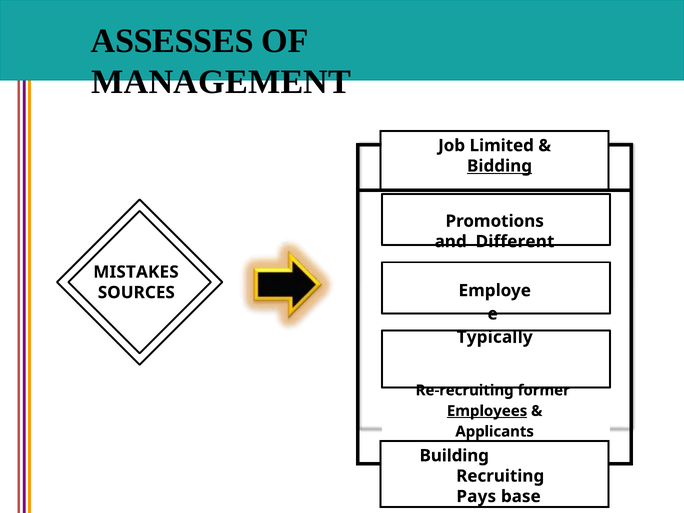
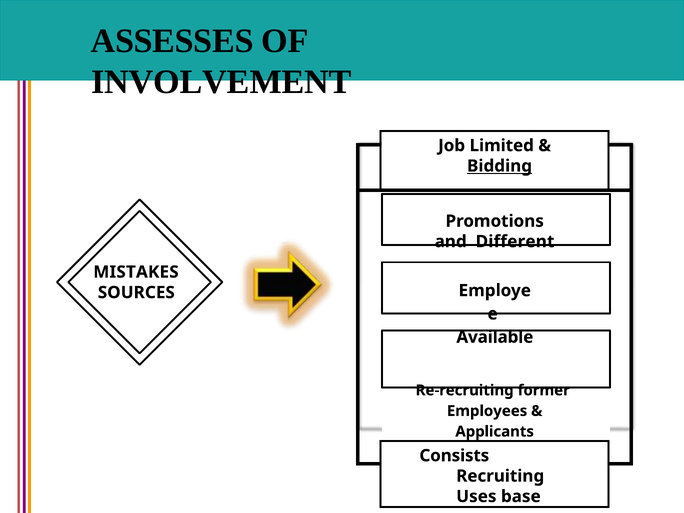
MANAGEMENT: MANAGEMENT -> INVOLVEMENT (221, 82)
Typically: Typically -> Available (495, 337)
Employees underline: present -> none (487, 411)
Building: Building -> Consists (454, 456)
Pays: Pays -> Uses (476, 496)
